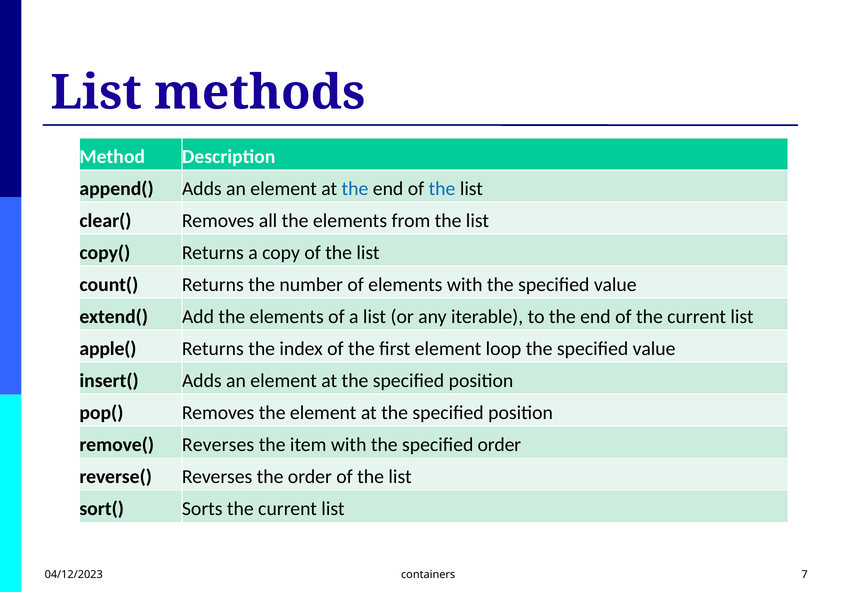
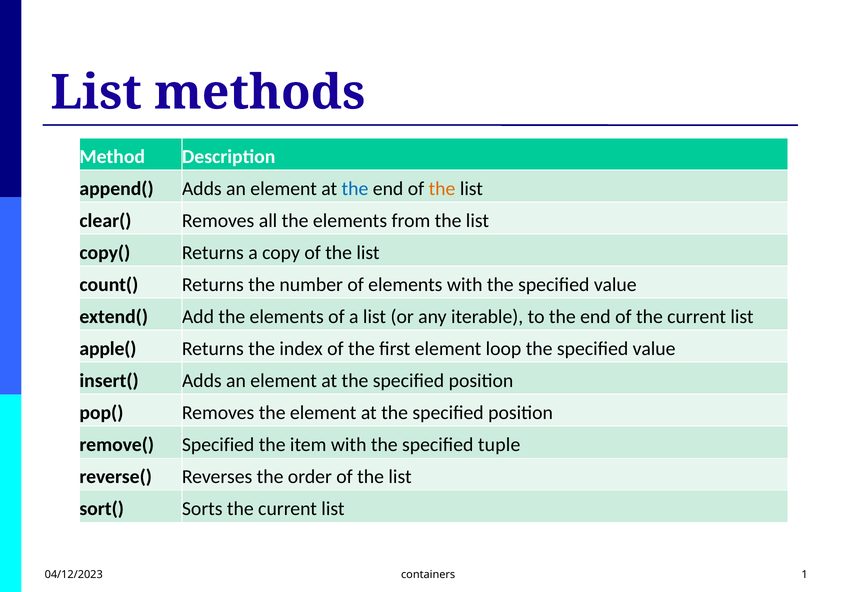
the colour: blue -> orange (442, 189)
remove( Reverses: Reverses -> Specified (218, 445)
specified order: order -> tuple (499, 445)
7: 7 -> 1 (805, 575)
